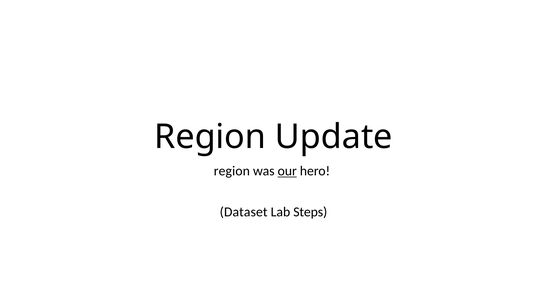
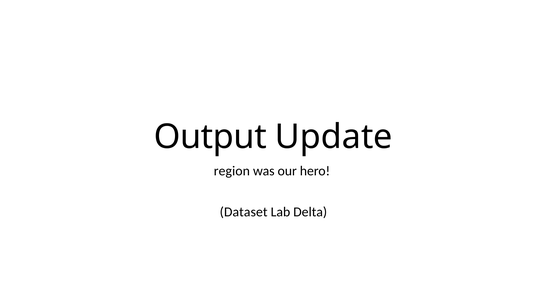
Region: Region -> Output (210, 137)
our underline: present -> none (287, 171)
Steps: Steps -> Delta (310, 212)
